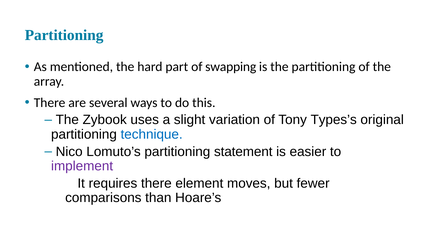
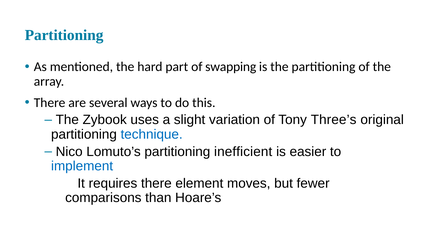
Types’s: Types’s -> Three’s (334, 120)
statement: statement -> inefficient (243, 152)
implement colour: purple -> blue (82, 166)
